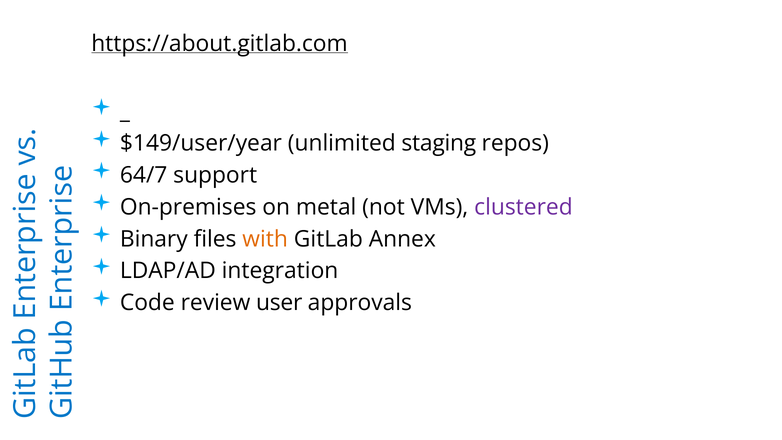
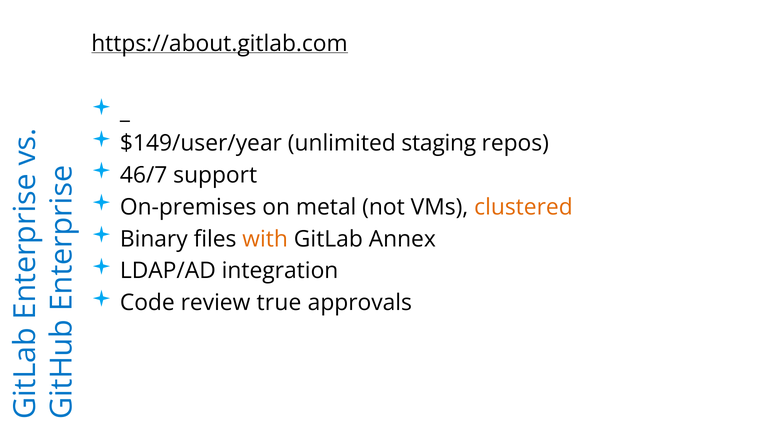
64/7: 64/7 -> 46/7 (144, 175)
clustered colour: purple -> orange (523, 207)
user: user -> true (279, 303)
